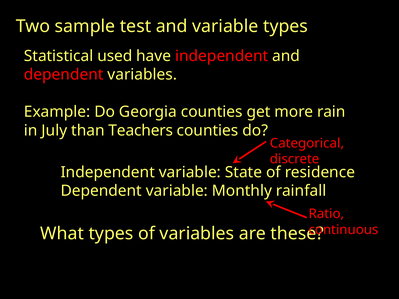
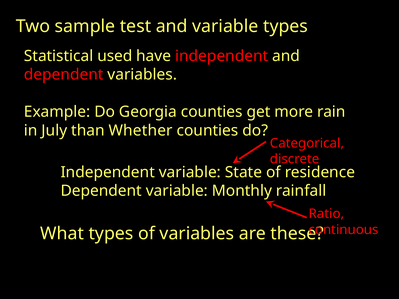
Teachers: Teachers -> Whether (141, 131)
